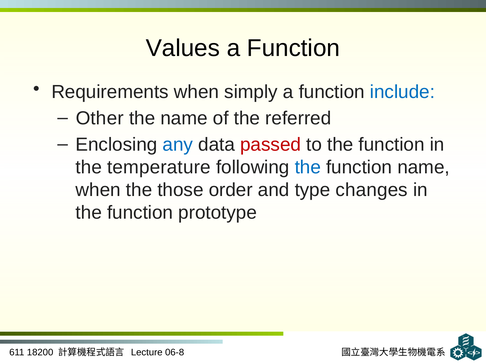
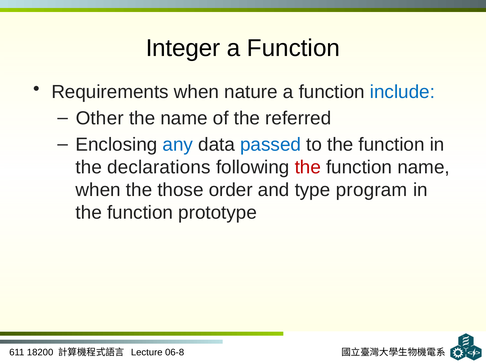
Values: Values -> Integer (183, 48)
simply: simply -> nature (251, 92)
passed colour: red -> blue (271, 145)
temperature: temperature -> declarations (159, 168)
the colour: blue -> red (308, 168)
changes: changes -> program (372, 190)
